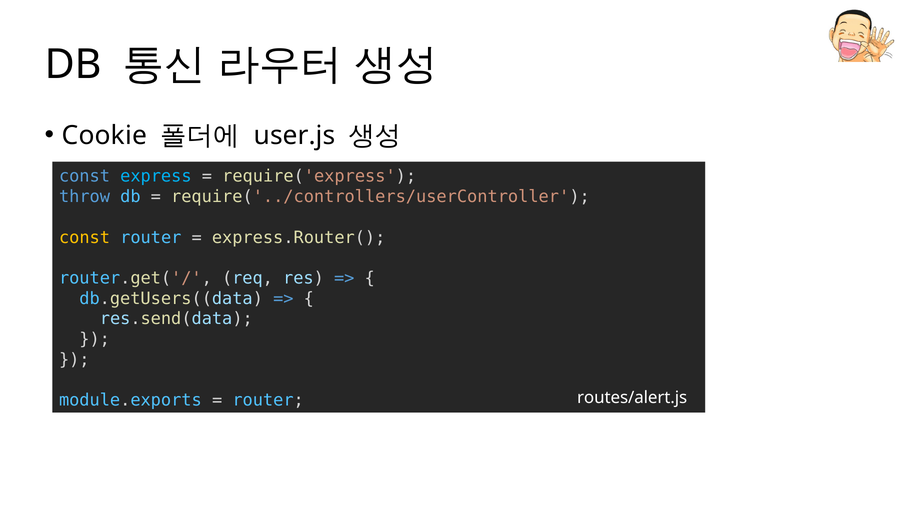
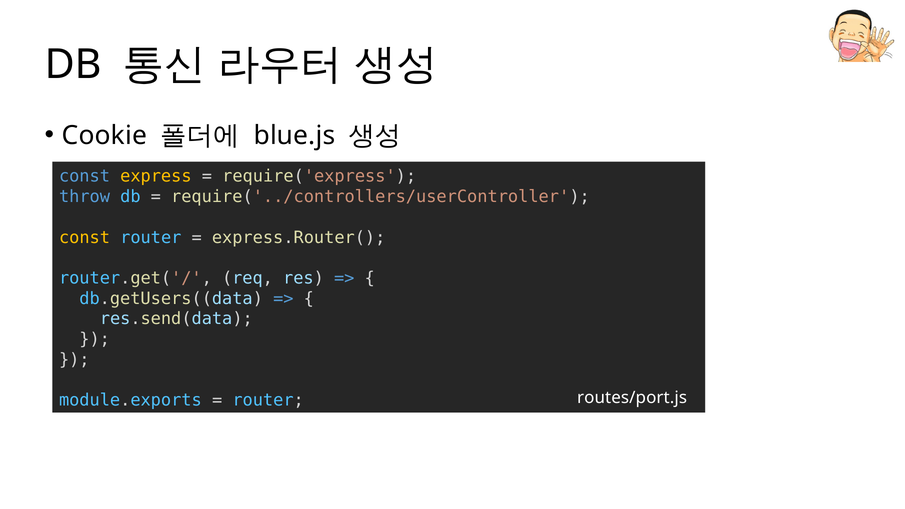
user.js: user.js -> blue.js (294, 135)
express colour: light blue -> yellow (156, 176)
routes/alert.js: routes/alert.js -> routes/port.js (632, 398)
